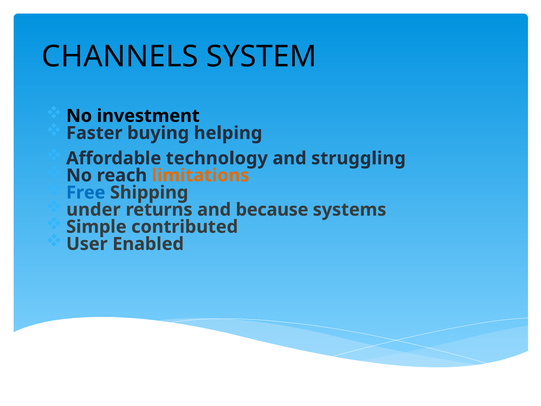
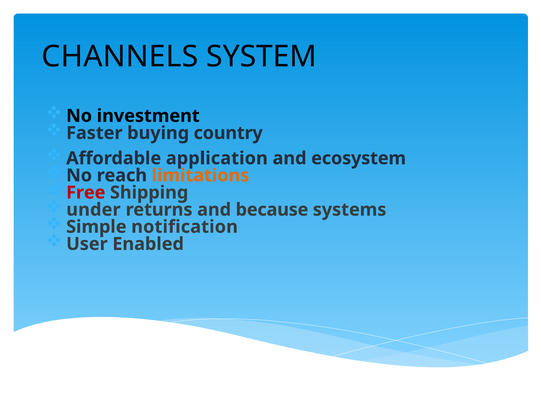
helping: helping -> country (228, 133)
technology: technology -> application (217, 158)
struggling: struggling -> ecosystem (359, 158)
Free colour: blue -> red (86, 192)
contributed: contributed -> notification (185, 227)
